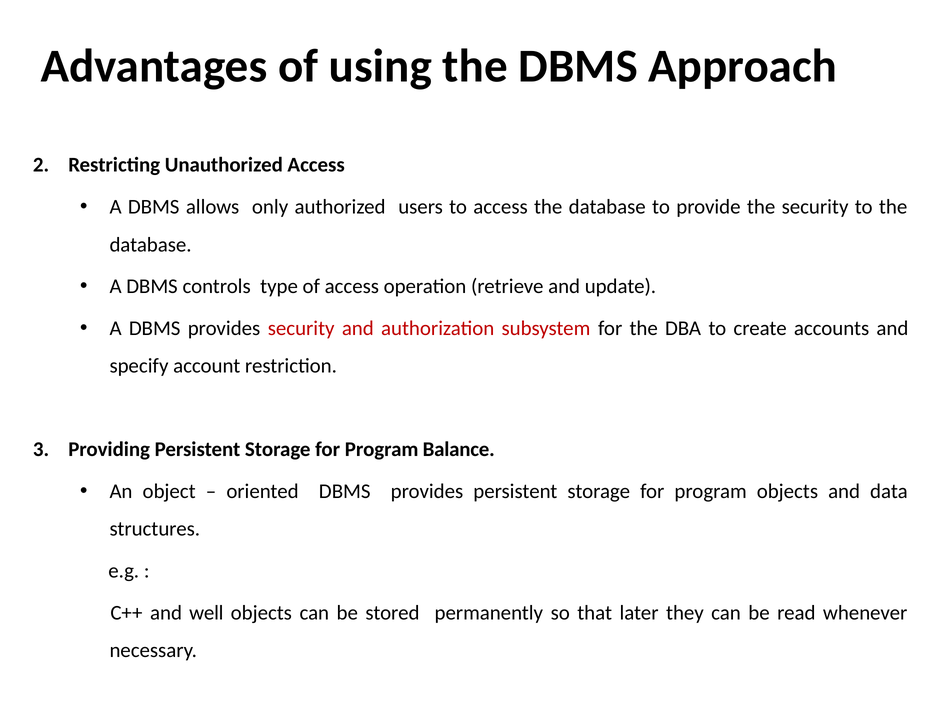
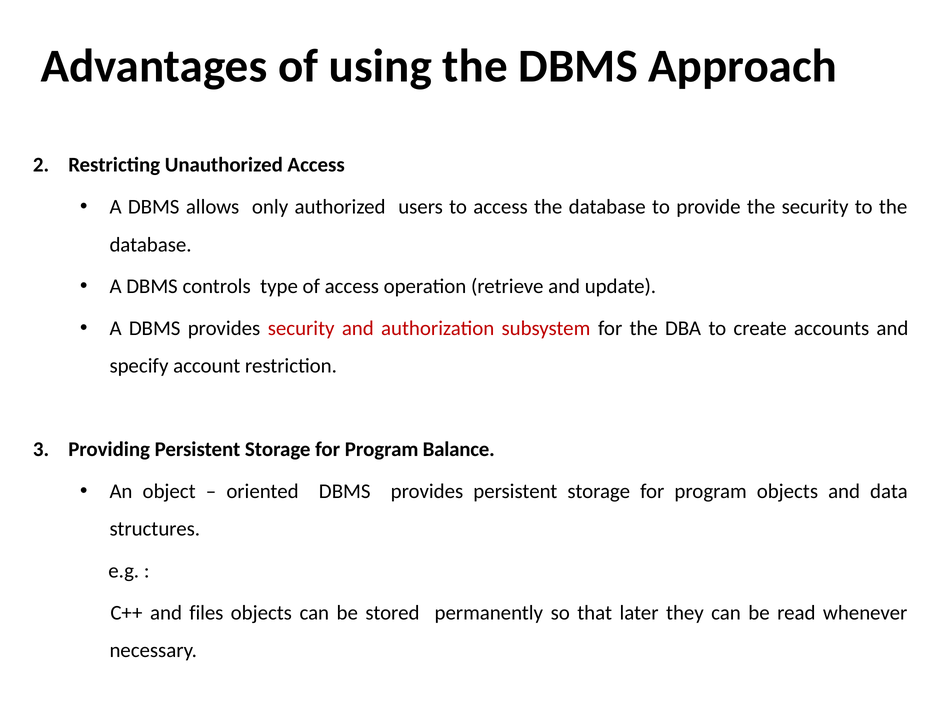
well: well -> files (206, 612)
